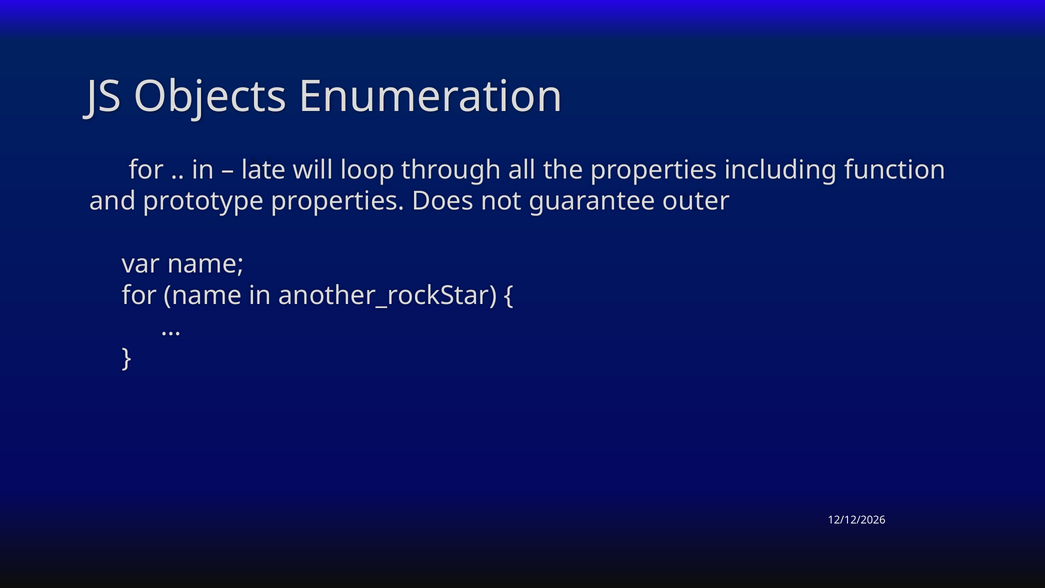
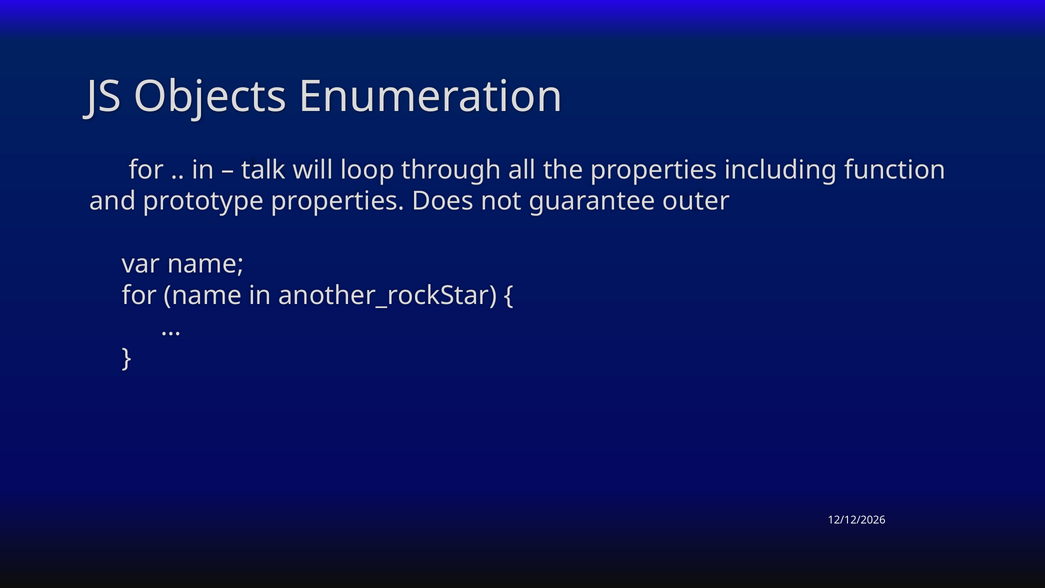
late: late -> talk (264, 170)
